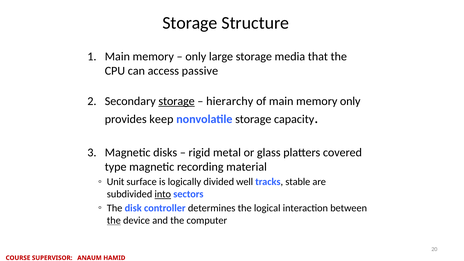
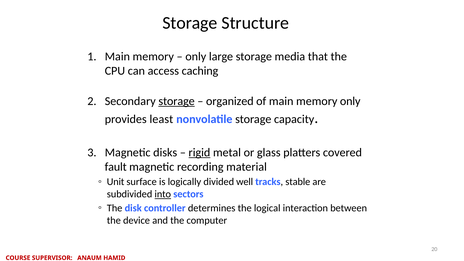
passive: passive -> caching (200, 71)
hierarchy: hierarchy -> organized (230, 101)
keep: keep -> least (161, 119)
rigid underline: none -> present (199, 153)
type: type -> fault (116, 167)
the underline: present -> none (114, 220)
